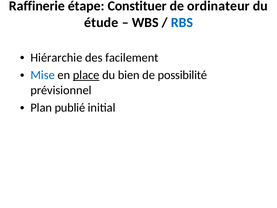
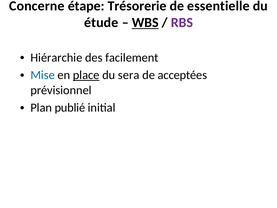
Raffinerie: Raffinerie -> Concerne (37, 6)
Constituer: Constituer -> Trésorerie (137, 6)
ordinateur: ordinateur -> essentielle (218, 6)
WBS underline: none -> present (145, 23)
RBS colour: blue -> purple (182, 23)
bien: bien -> sera (129, 75)
possibilité: possibilité -> acceptées (182, 75)
